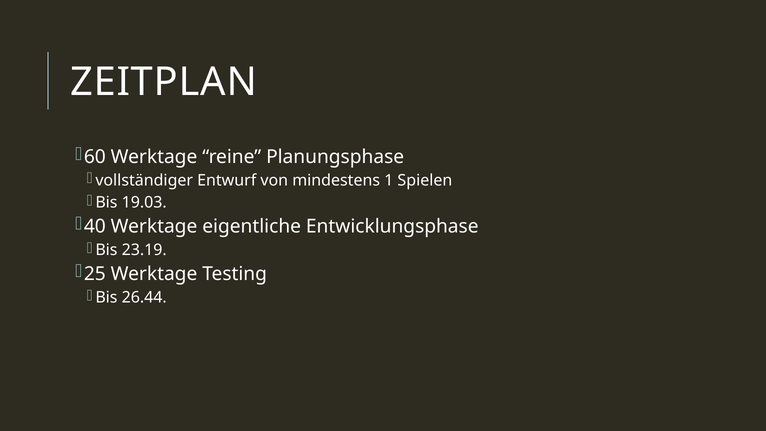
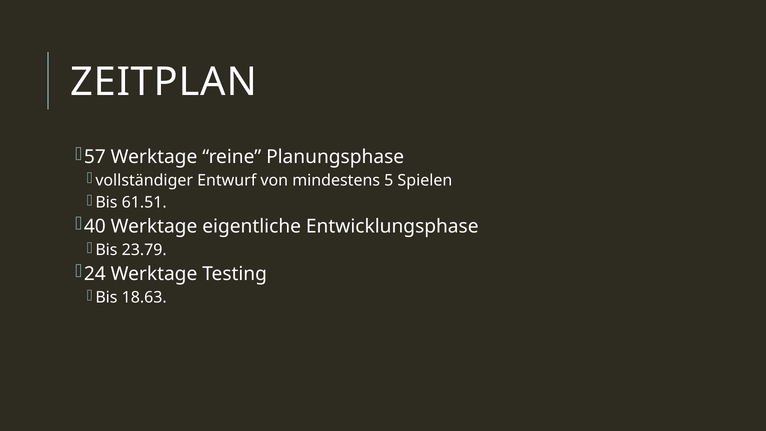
60: 60 -> 57 (95, 157)
1: 1 -> 5 (389, 180)
19.03: 19.03 -> 61.51 (144, 203)
23.19: 23.19 -> 23.79 (144, 250)
25: 25 -> 24 (95, 274)
26.44: 26.44 -> 18.63 (144, 298)
